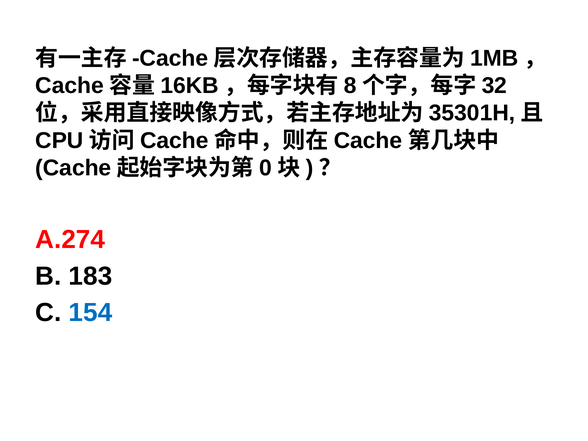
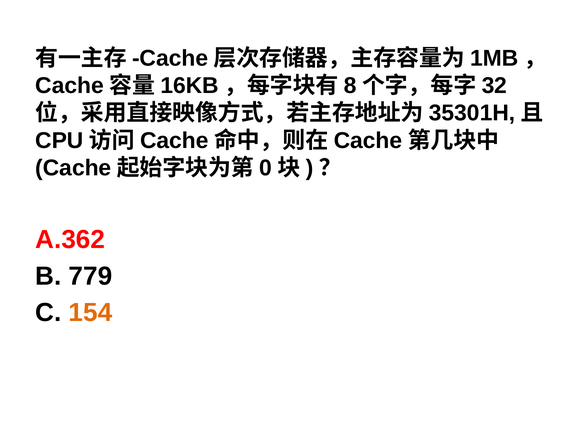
A.274: A.274 -> A.362 (70, 239)
183: 183 -> 779 (90, 276)
154 colour: blue -> orange (90, 313)
